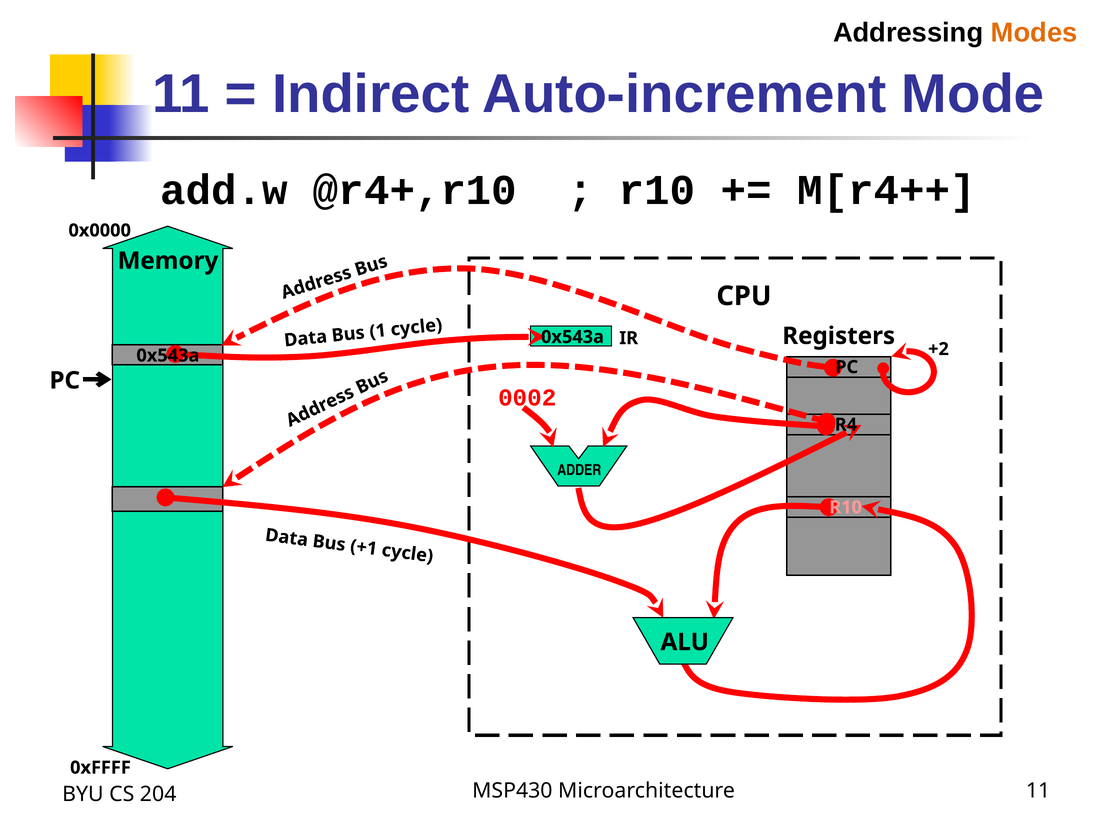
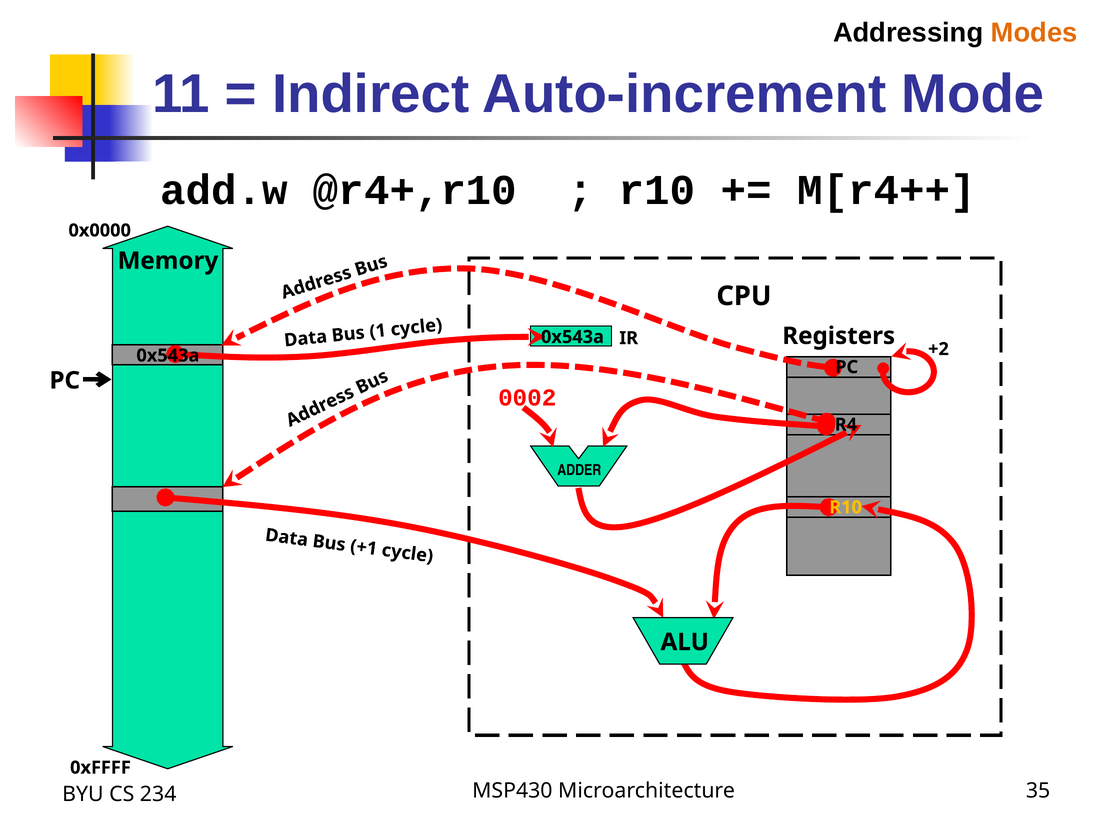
R10 colour: pink -> yellow (846, 508)
Microarchitecture 11: 11 -> 35 (1038, 791)
204: 204 -> 234 (158, 795)
